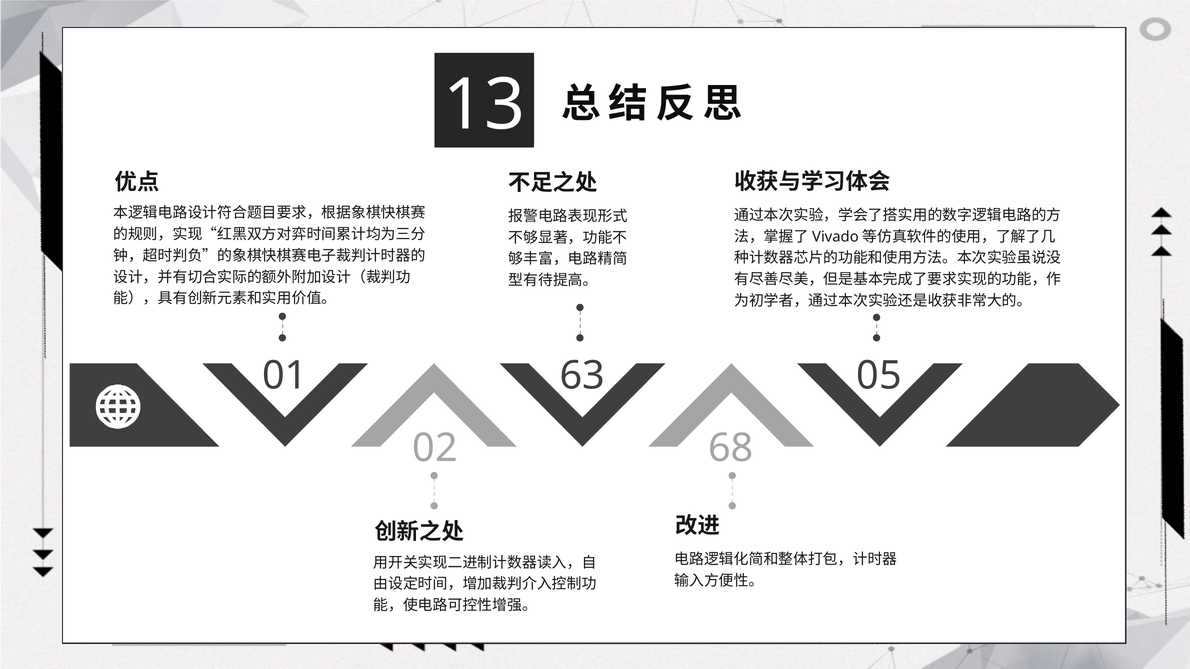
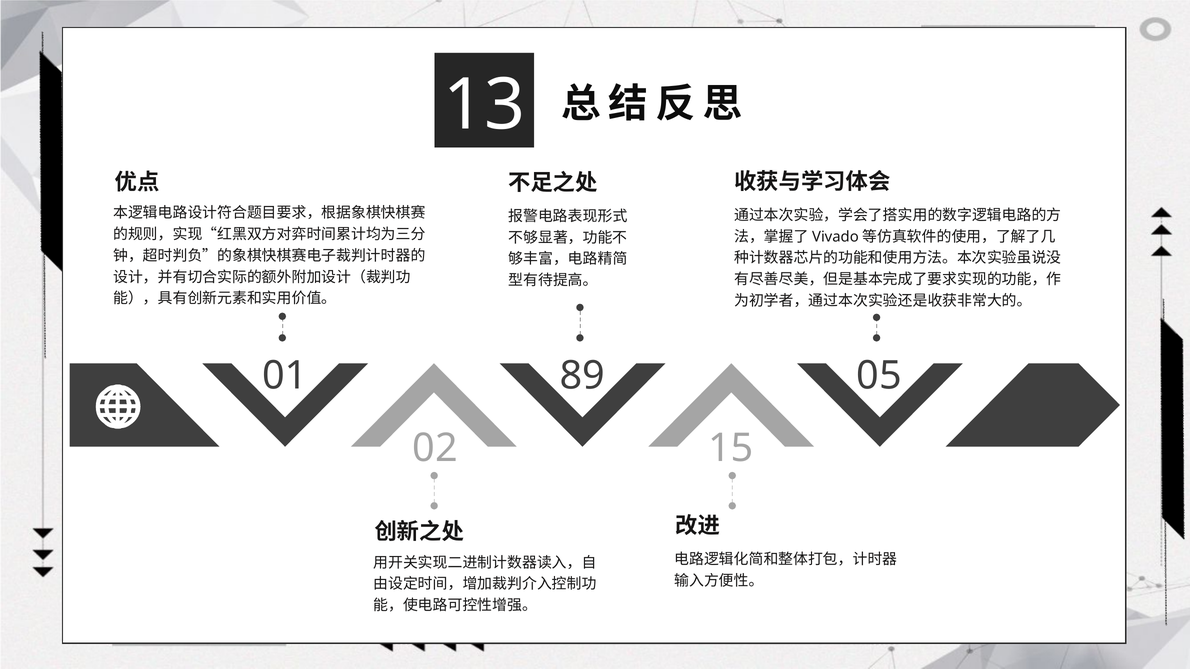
63: 63 -> 89 (582, 376)
68: 68 -> 15 (731, 449)
